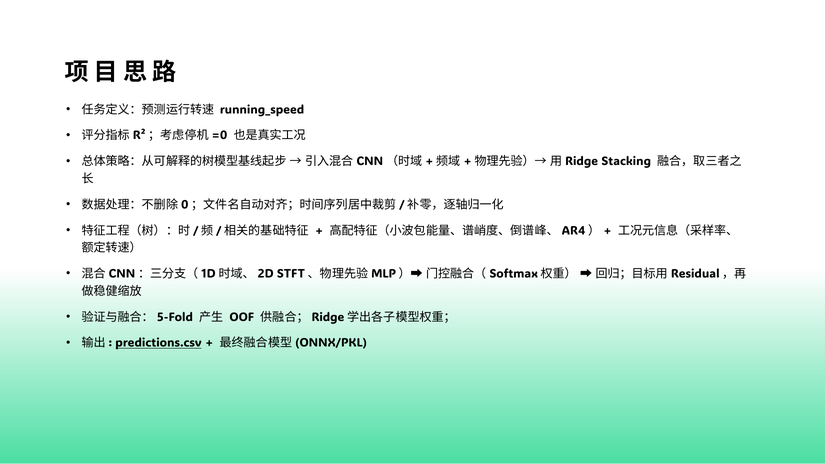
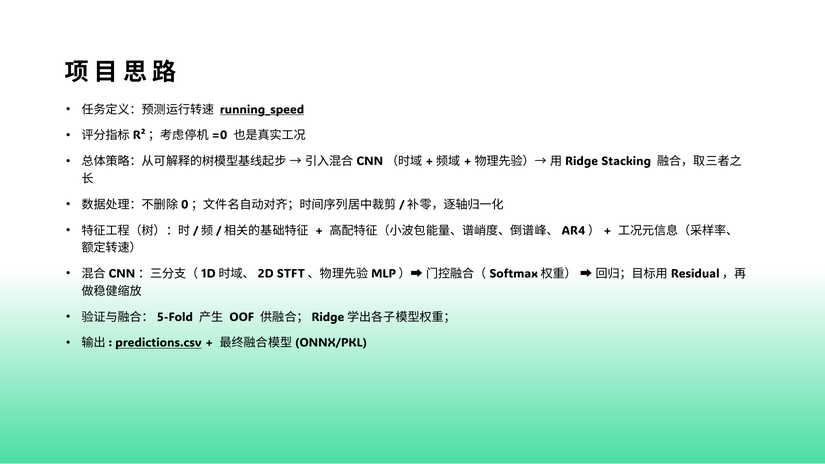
running_speed underline: none -> present (262, 110)
